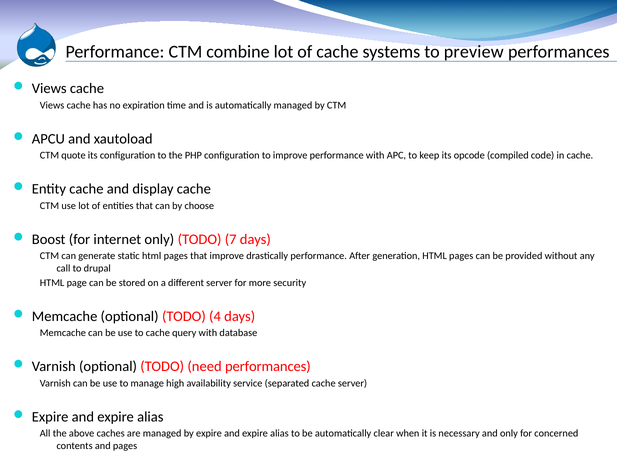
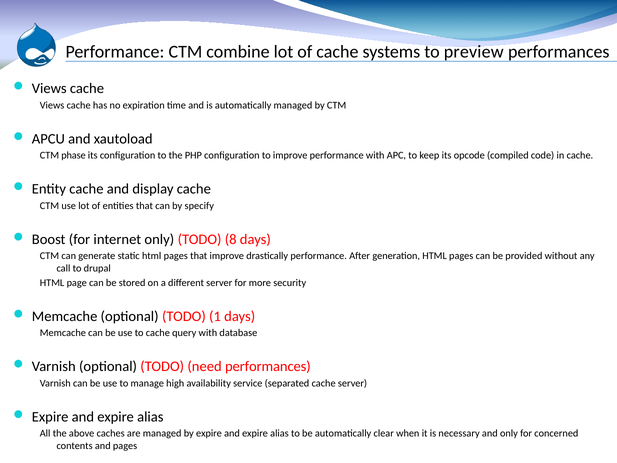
quote: quote -> phase (73, 155)
choose: choose -> specify (199, 206)
7: 7 -> 8 (231, 239)
4: 4 -> 1 (215, 316)
